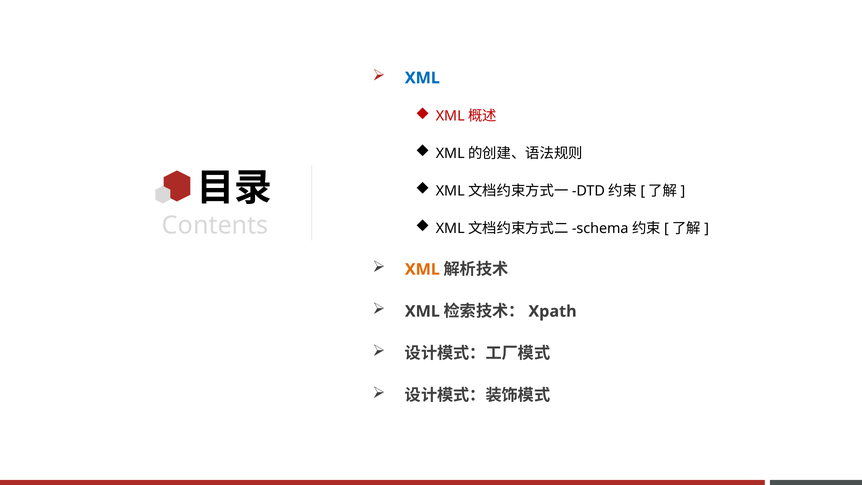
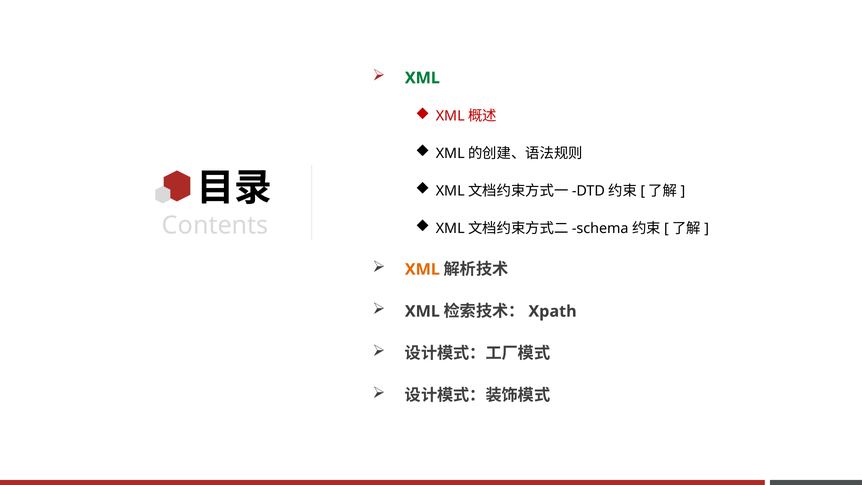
XML colour: blue -> green (422, 78)
